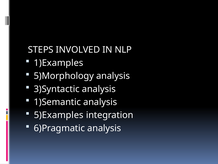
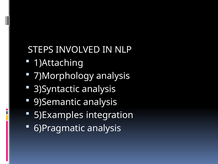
1)Examples: 1)Examples -> 1)Attaching (59, 63)
5)Morphology: 5)Morphology -> 7)Morphology (64, 76)
1)Semantic: 1)Semantic -> 9)Semantic (57, 102)
